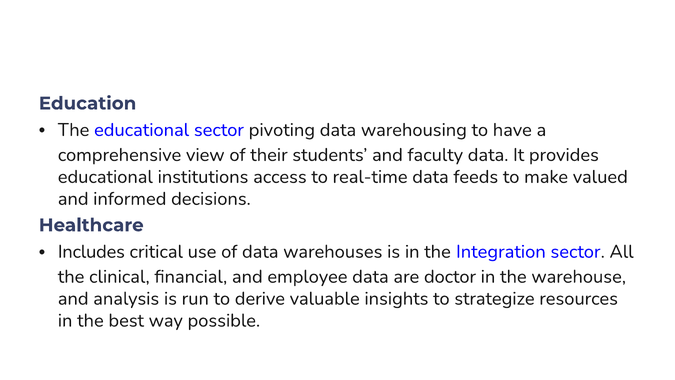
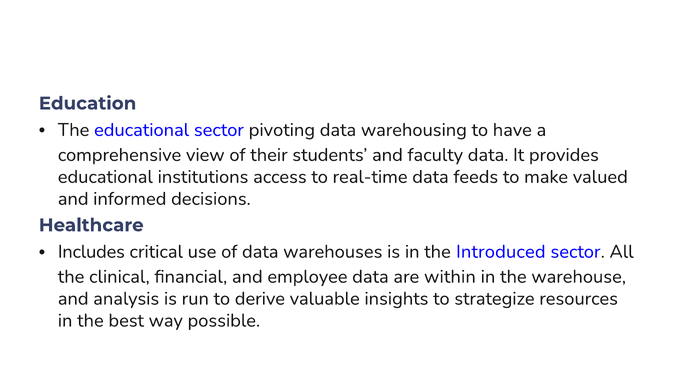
Integration: Integration -> Introduced (501, 251)
doctor: doctor -> within (450, 276)
